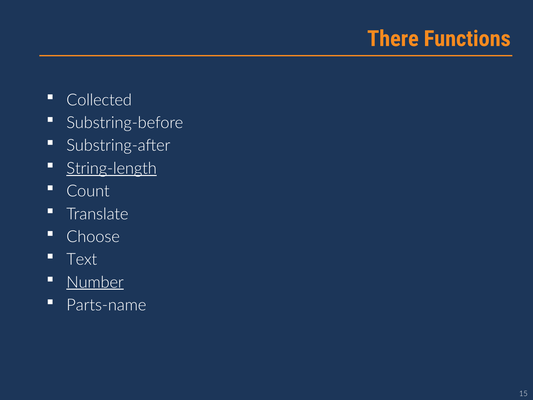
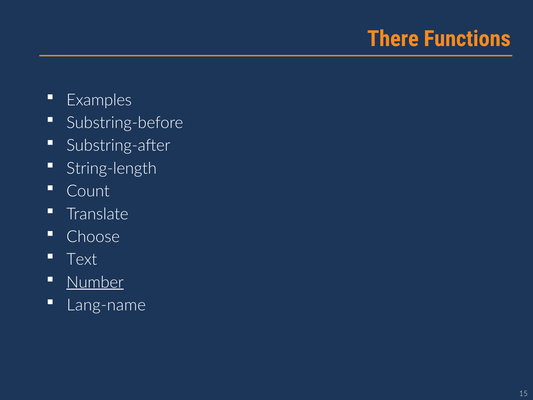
Collected: Collected -> Examples (99, 100)
String-length underline: present -> none (112, 168)
Parts-name: Parts-name -> Lang-name (106, 305)
